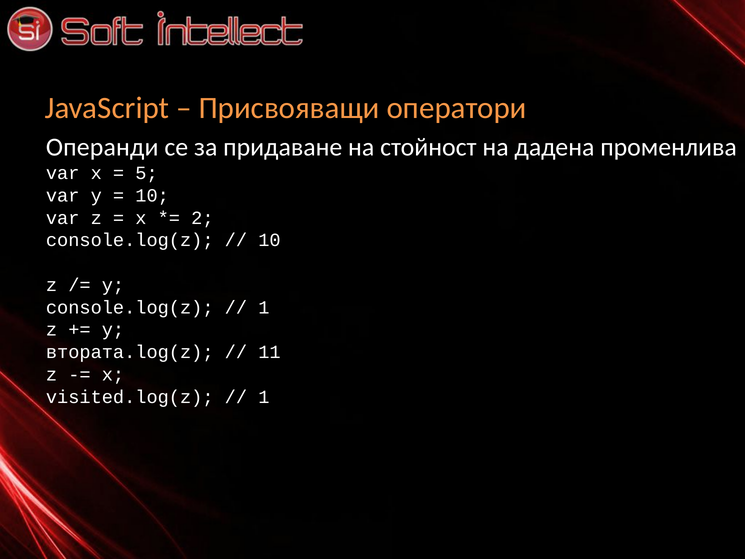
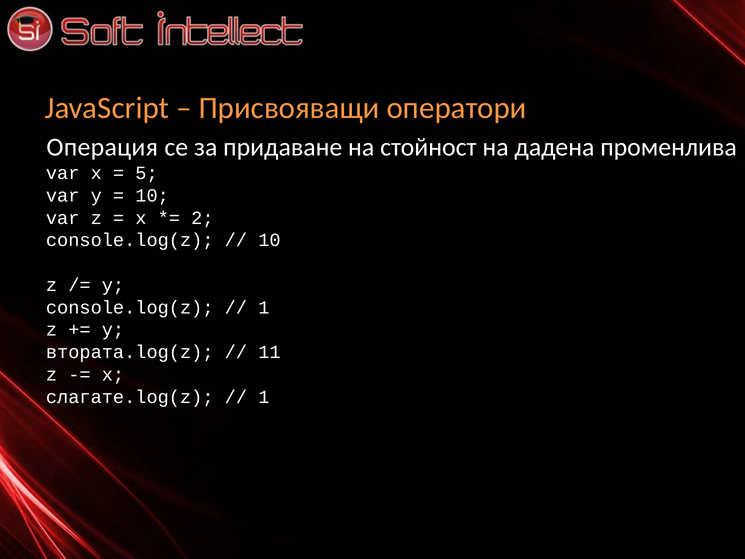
Операнди: Операнди -> Операция (102, 147)
visited.log(z: visited.log(z -> слагате.log(z (130, 397)
